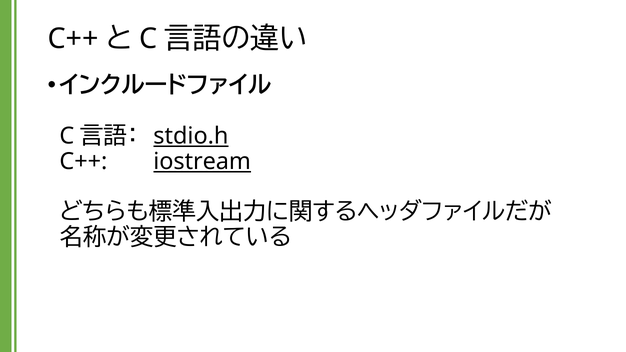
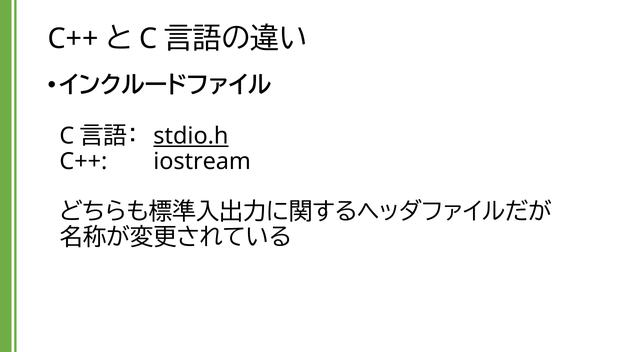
iostream underline: present -> none (202, 162)
